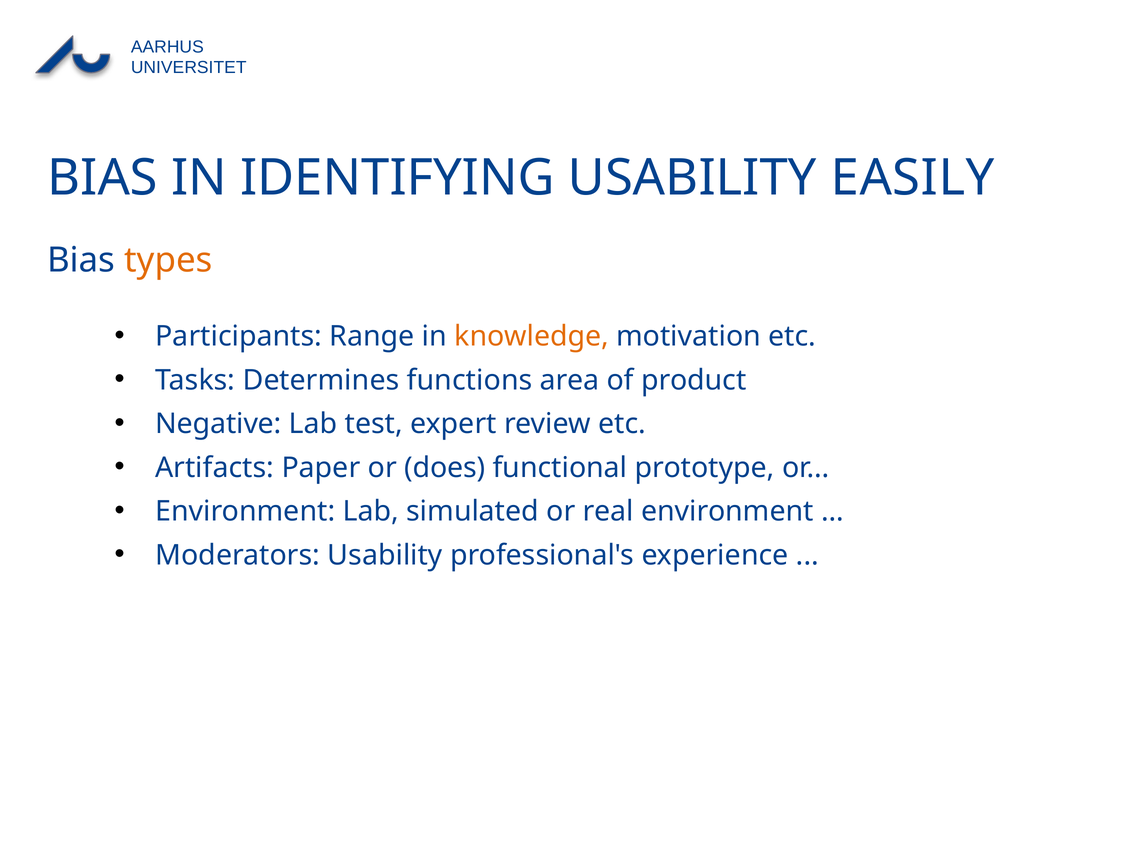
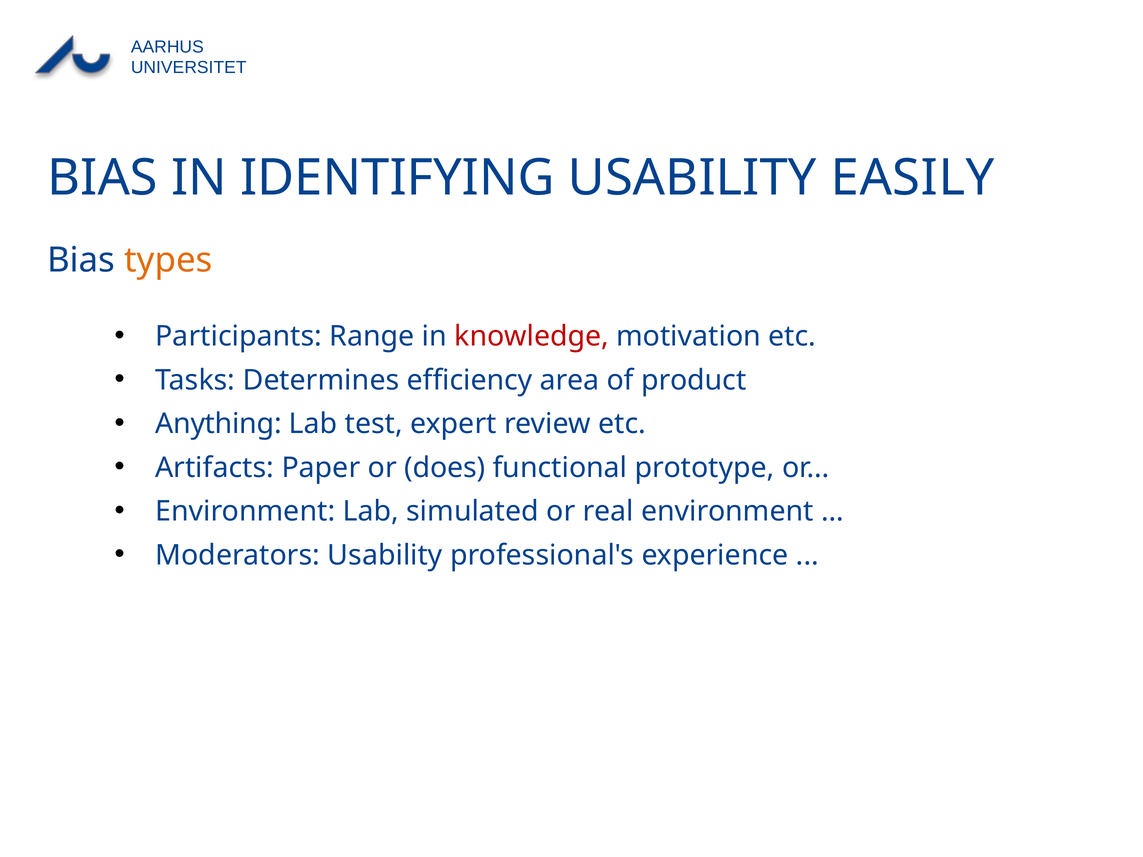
knowledge colour: orange -> red (532, 337)
functions: functions -> efficiency (470, 380)
Negative: Negative -> Anything (219, 424)
